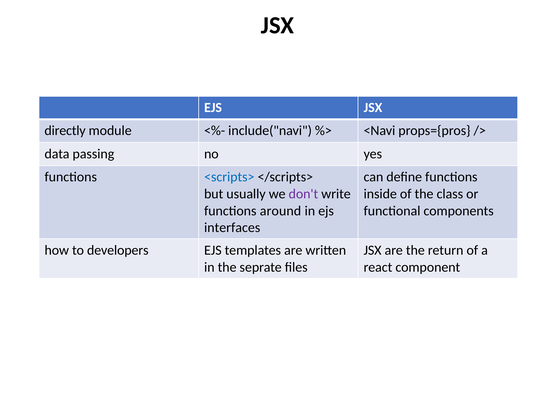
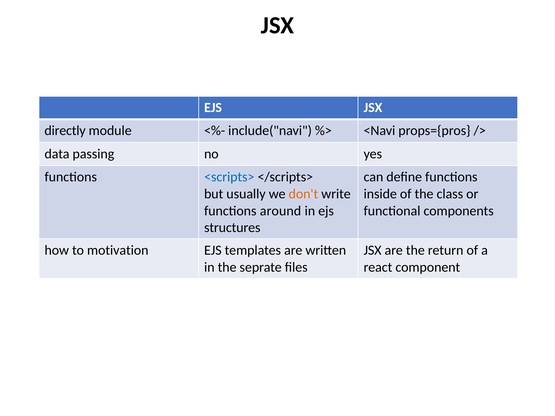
don't colour: purple -> orange (303, 194)
interfaces: interfaces -> structures (232, 228)
developers: developers -> motivation (118, 250)
